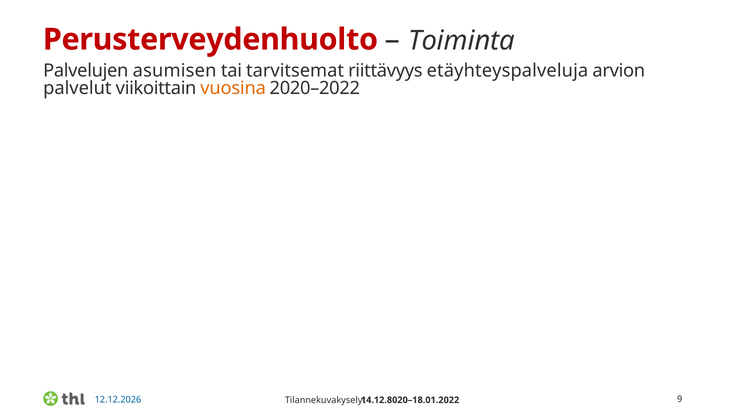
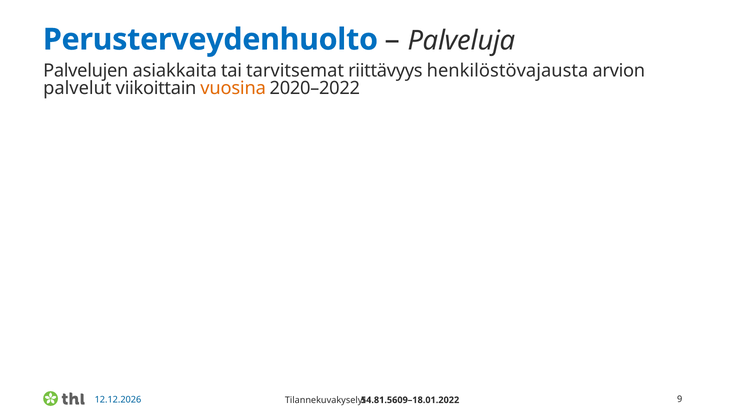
Perusterveydenhuolto colour: red -> blue (210, 40)
Toiminta: Toiminta -> Palveluja (462, 41)
asumisen: asumisen -> asiakkaita (175, 71)
etäyhteyspalveluja: etäyhteyspalveluja -> henkilöstövajausta (507, 71)
14.12.8020–18.01.2022: 14.12.8020–18.01.2022 -> 54.81.5609–18.01.2022 (410, 400)
